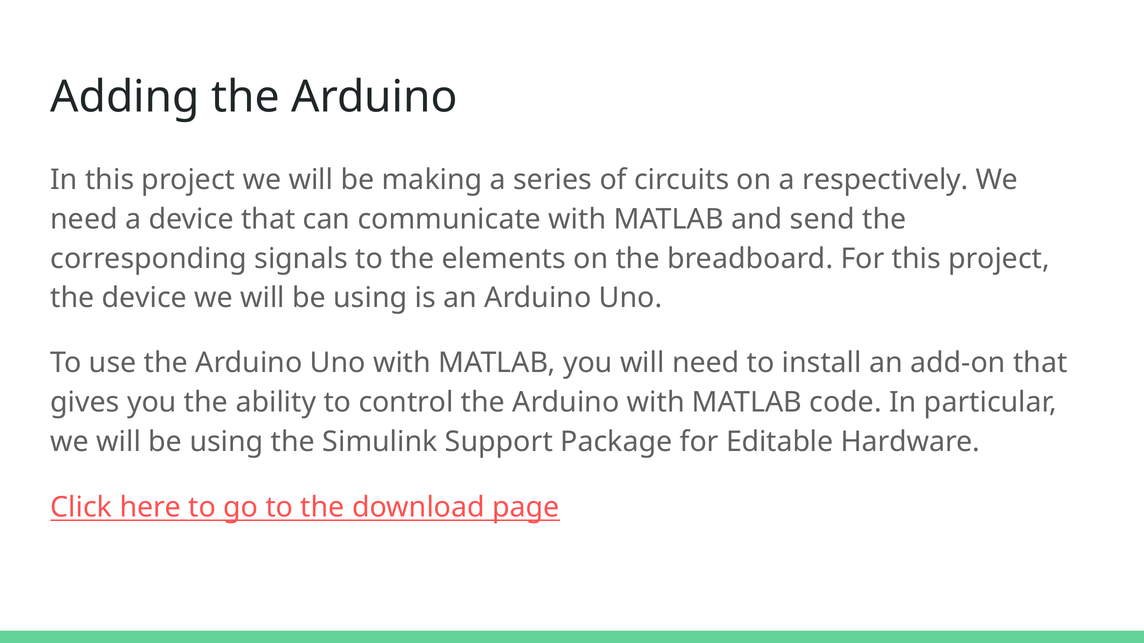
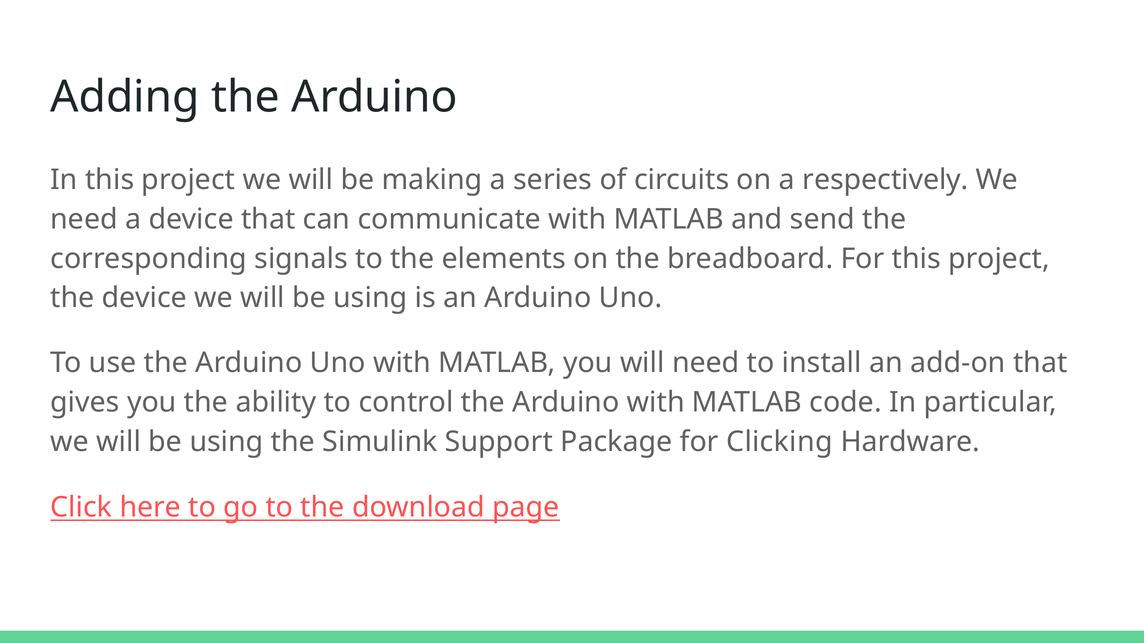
Editable: Editable -> Clicking (779, 442)
